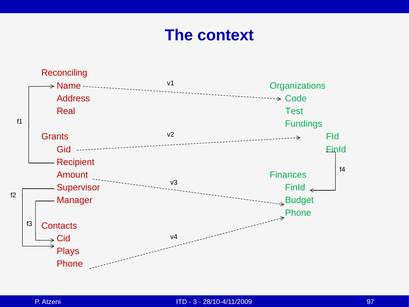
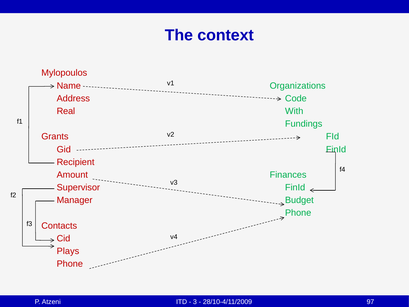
Reconciling: Reconciling -> Mylopoulos (64, 73)
Test: Test -> With (294, 111)
